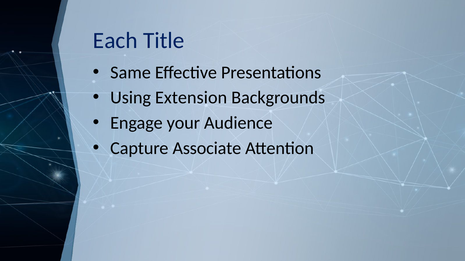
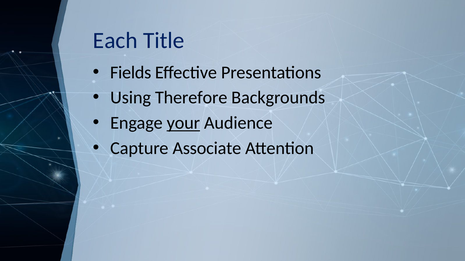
Same: Same -> Fields (131, 73)
Extension: Extension -> Therefore (191, 98)
your underline: none -> present (183, 123)
